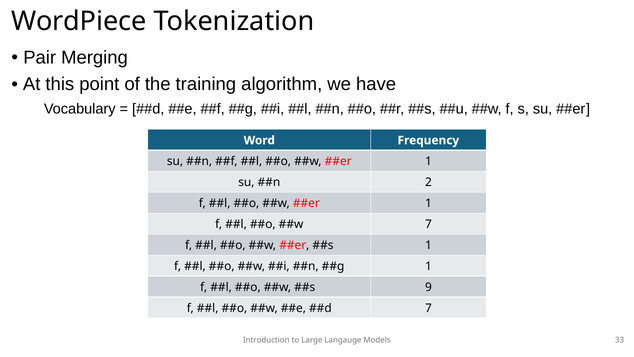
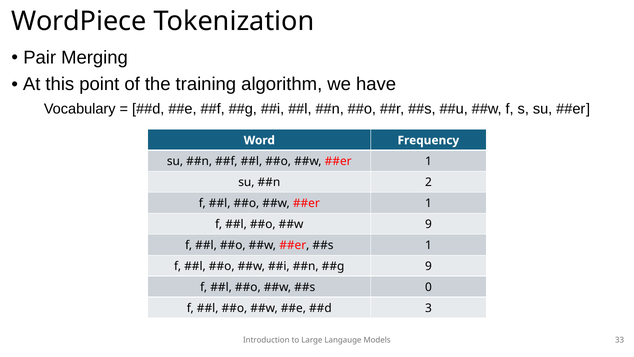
7: 7 -> 9 (428, 224)
1: 1 -> 9 (428, 266)
9: 9 -> 0 (428, 287)
7: 7 -> 3 (428, 308)
